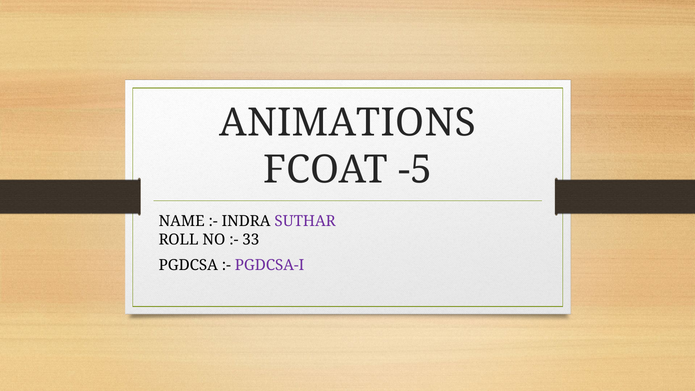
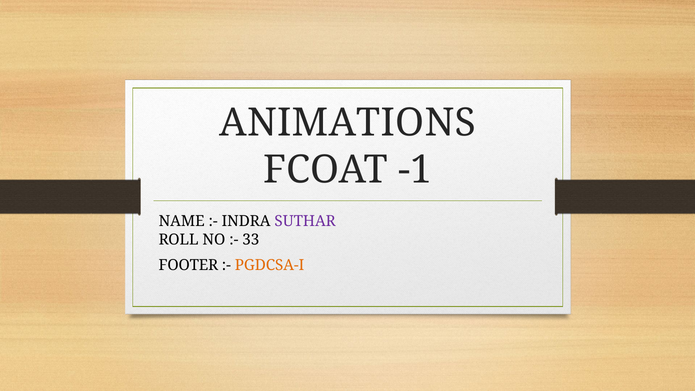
-5: -5 -> -1 (415, 170)
PGDCSA: PGDCSA -> FOOTER (188, 265)
PGDCSA-I colour: purple -> orange (270, 265)
